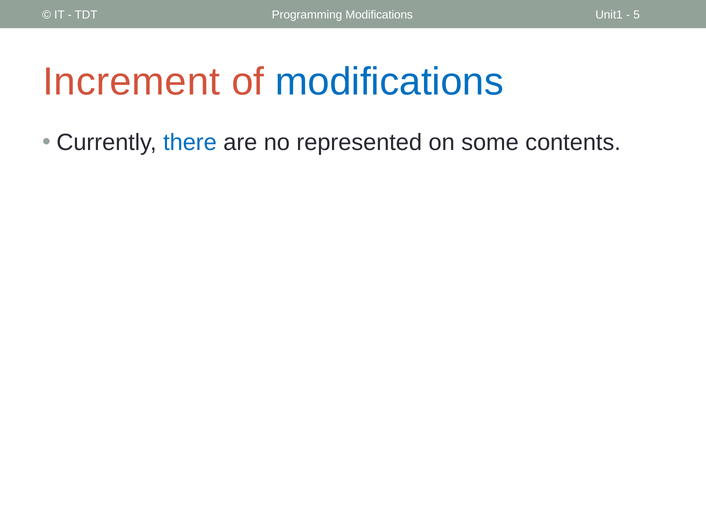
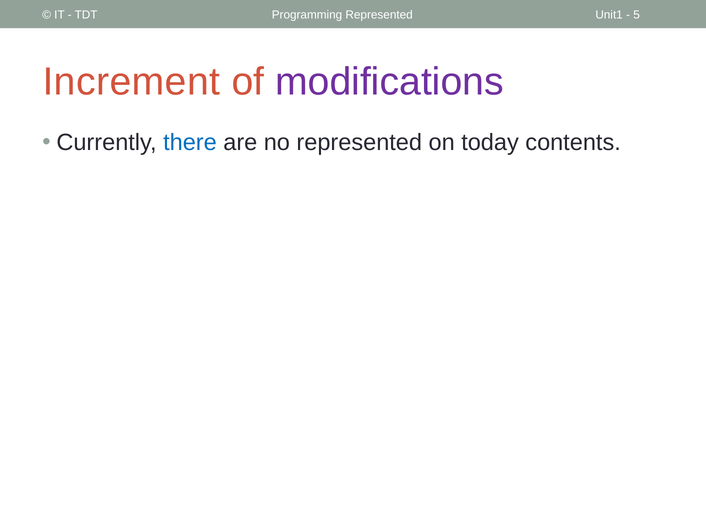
Programming Modifications: Modifications -> Represented (379, 15)
modifications colour: blue -> purple (390, 82)
some: some -> today (490, 143)
